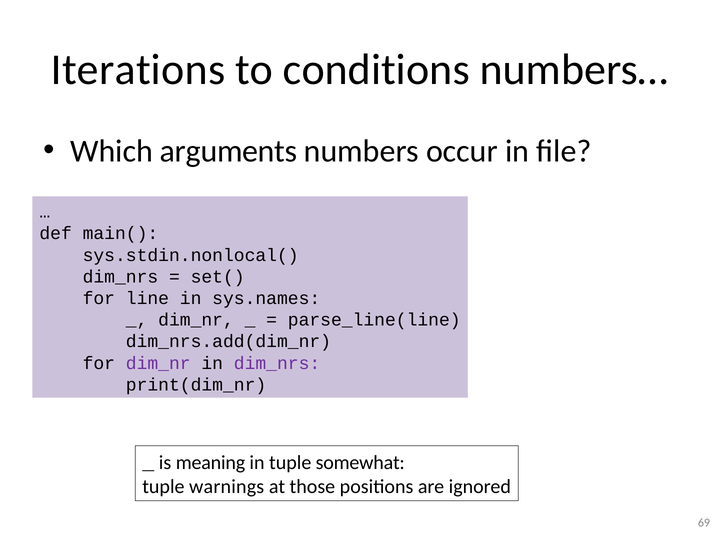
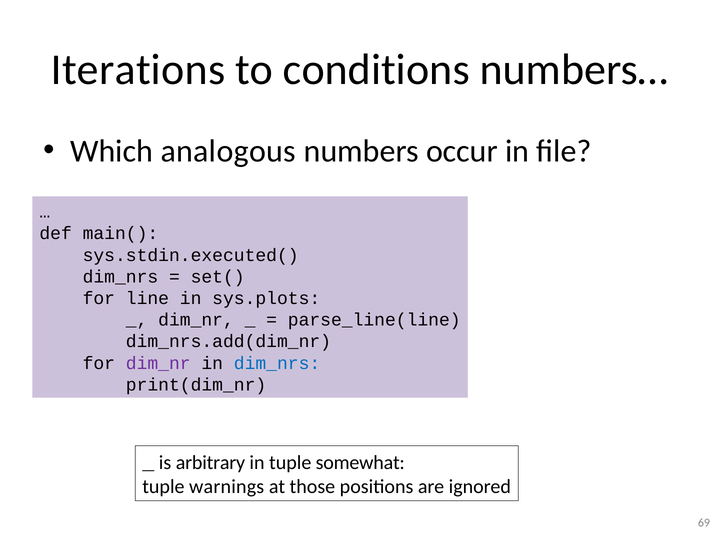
arguments: arguments -> analogous (228, 151)
sys.stdin.nonlocal(: sys.stdin.nonlocal( -> sys.stdin.executed( (191, 255)
sys.names: sys.names -> sys.plots (266, 298)
dim_nrs colour: purple -> blue (277, 363)
meaning: meaning -> arbitrary (210, 463)
